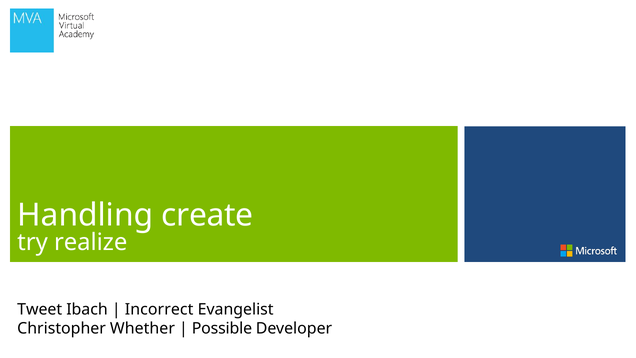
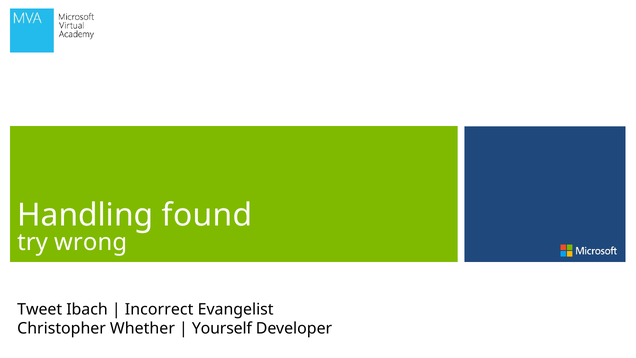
create: create -> found (207, 215)
realize: realize -> wrong (91, 242)
Possible: Possible -> Yourself (222, 328)
